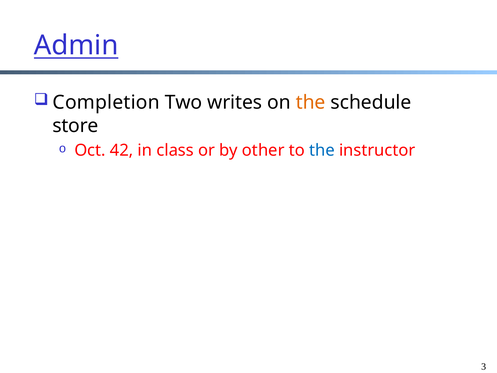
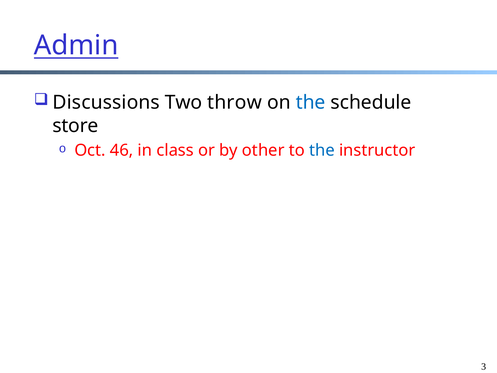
Completion: Completion -> Discussions (106, 102)
writes: writes -> throw (235, 102)
the colour: orange -> blue (311, 102)
42: 42 -> 46 (122, 150)
